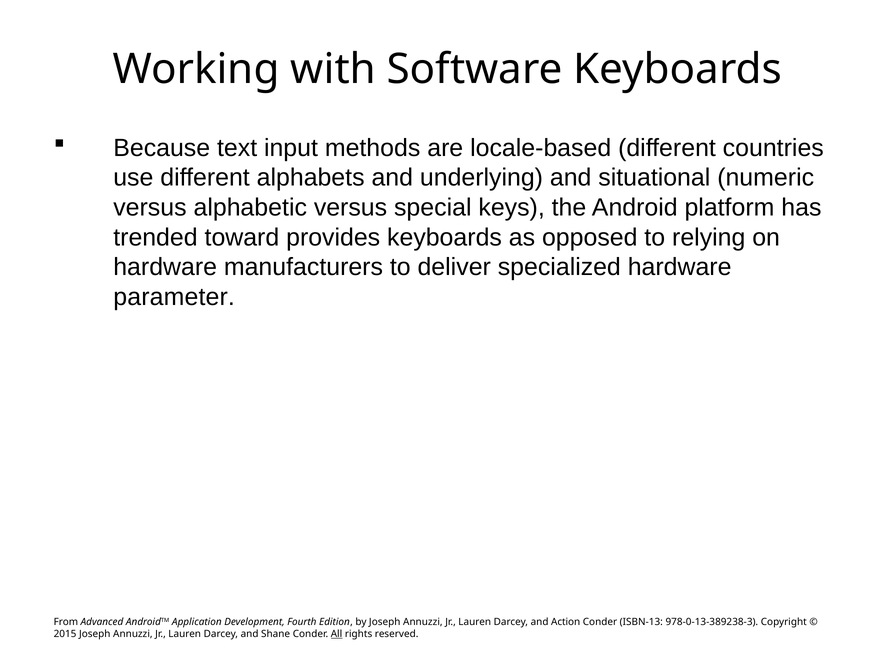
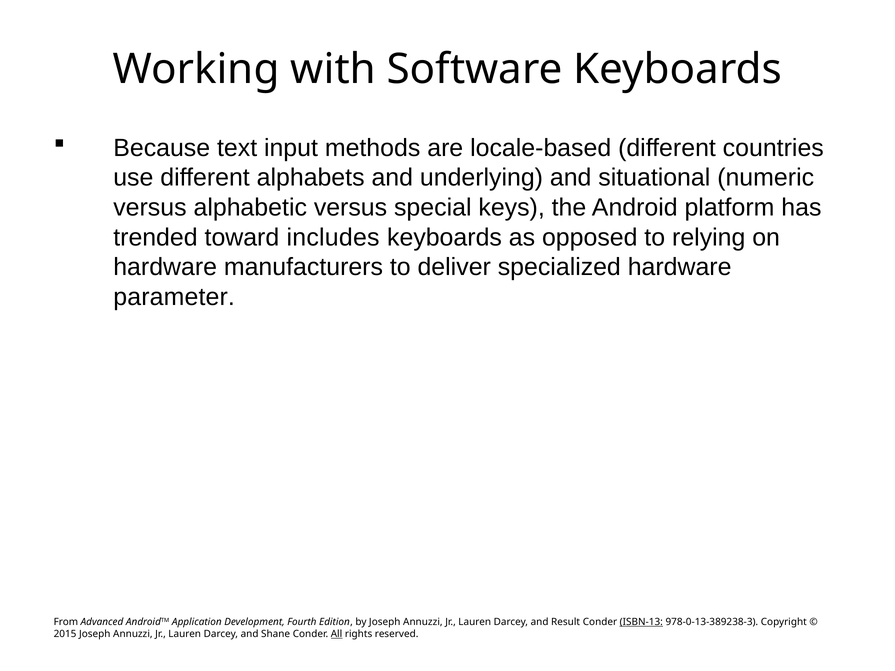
provides: provides -> includes (333, 237)
Action: Action -> Result (566, 622)
ISBN-13 underline: none -> present (641, 622)
